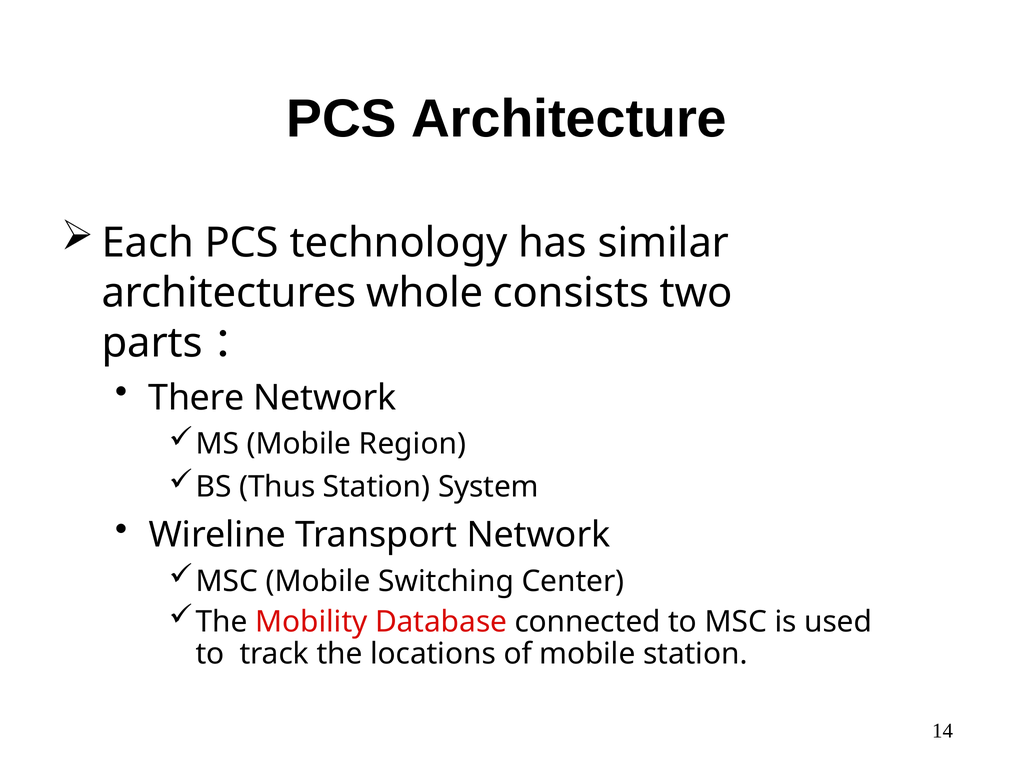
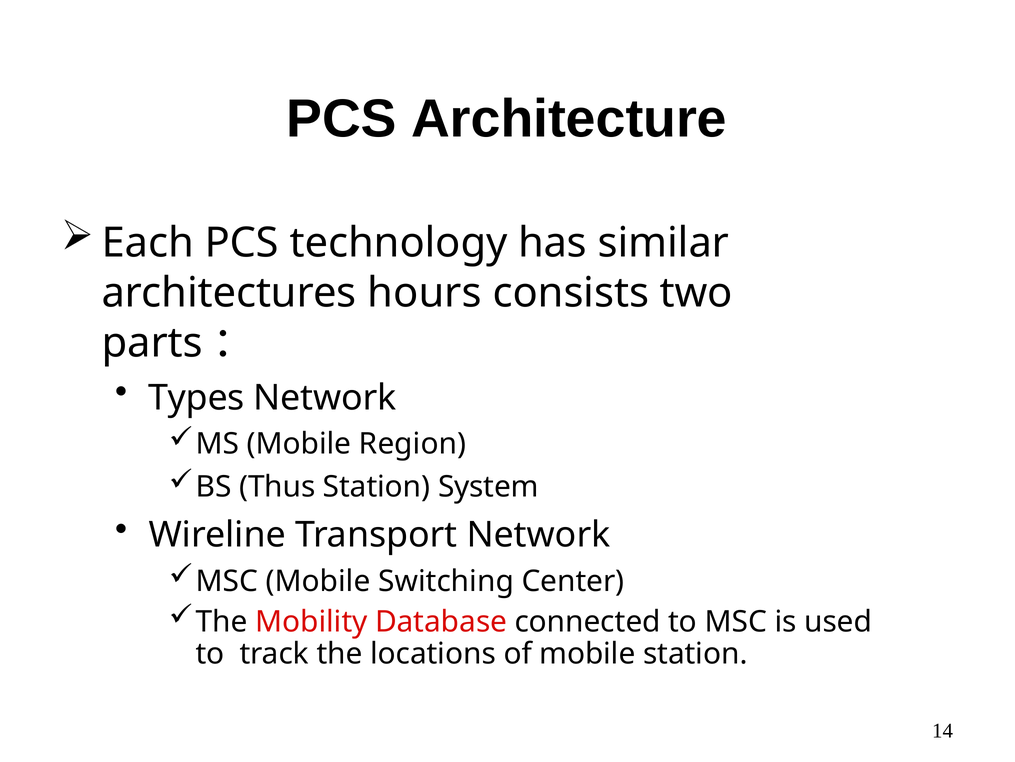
whole: whole -> hours (425, 293)
There: There -> Types (196, 398)
